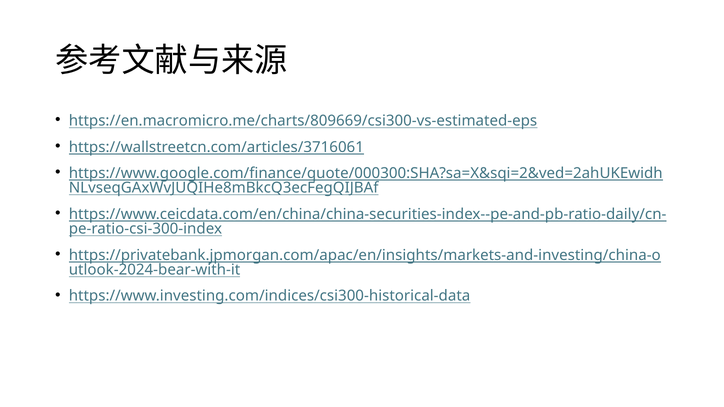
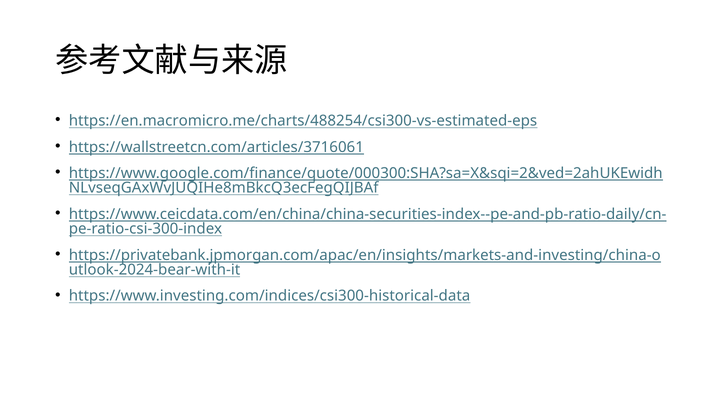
https://en.macromicro.me/charts/809669/csi300-vs-estimated-eps: https://en.macromicro.me/charts/809669/csi300-vs-estimated-eps -> https://en.macromicro.me/charts/488254/csi300-vs-estimated-eps (303, 121)
